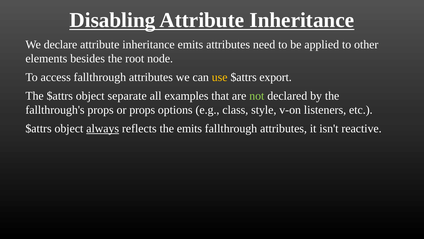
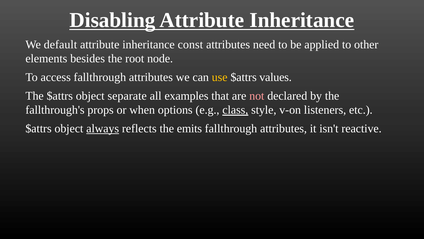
declare: declare -> default (60, 44)
inheritance emits: emits -> const (190, 44)
export: export -> values (276, 77)
not colour: light green -> pink (257, 96)
or props: props -> when (142, 110)
class underline: none -> present (235, 110)
